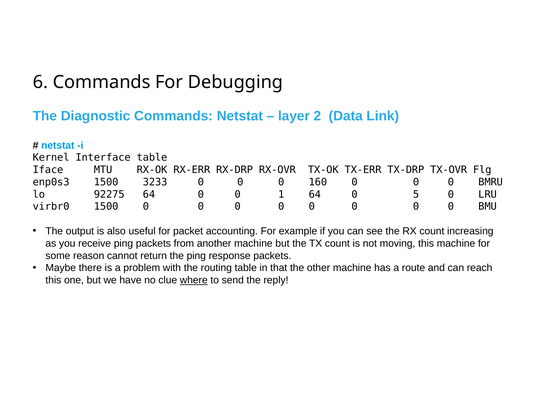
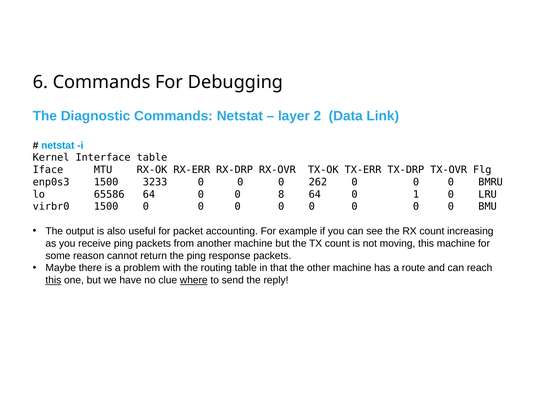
160: 160 -> 262 (318, 182)
92275: 92275 -> 65586 (109, 194)
1: 1 -> 8 (281, 194)
5: 5 -> 1 (416, 194)
this underline: none -> present (53, 280)
